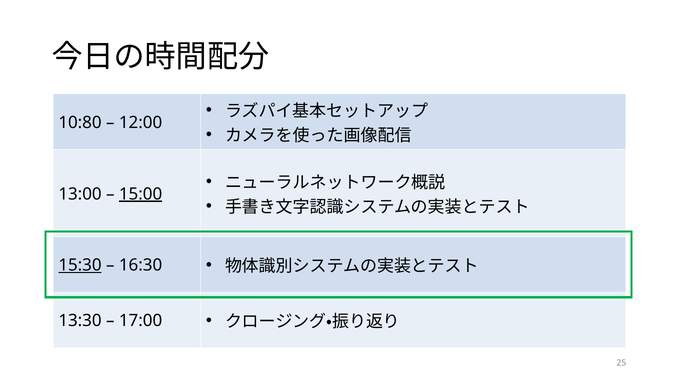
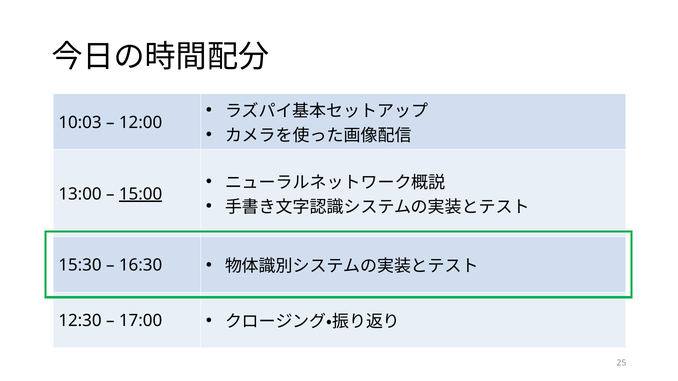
10:80: 10:80 -> 10:03 (80, 123)
15:30 underline: present -> none (80, 266)
13:30: 13:30 -> 12:30 (80, 321)
